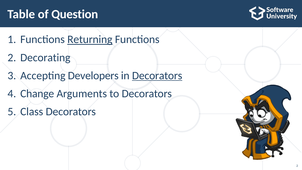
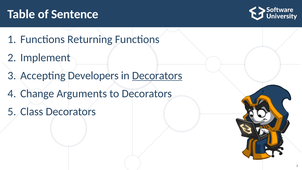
Question: Question -> Sentence (75, 14)
Returning underline: present -> none (90, 39)
Decorating: Decorating -> Implement (45, 58)
